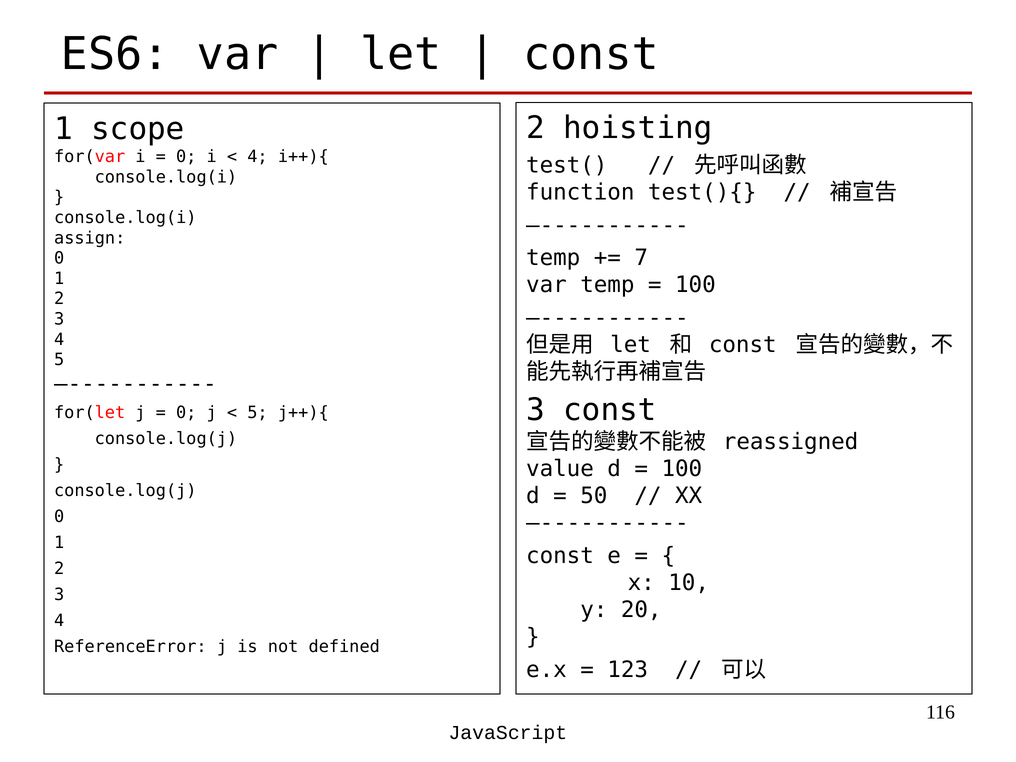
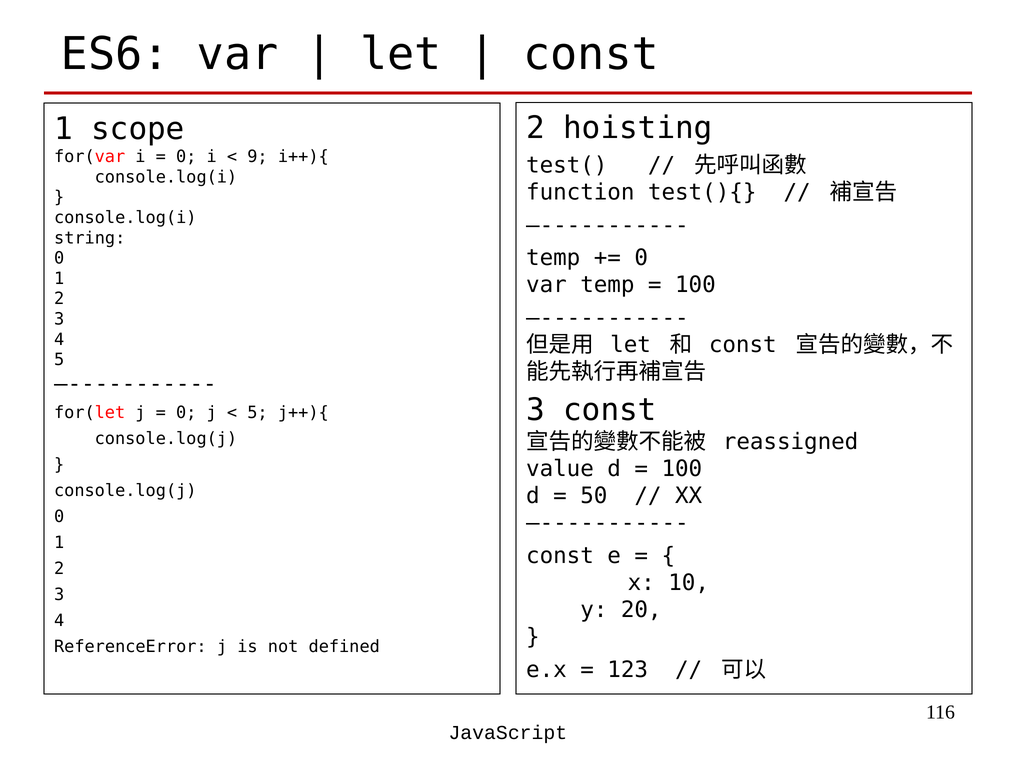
4: 4 -> 9 (257, 157)
assign: assign -> string (90, 238)
7: 7 -> 0 (641, 258)
